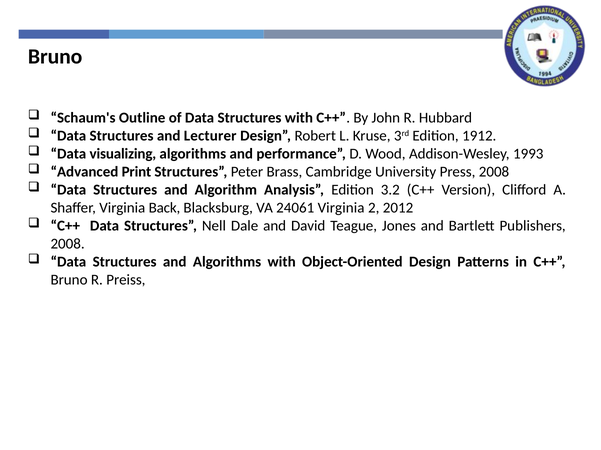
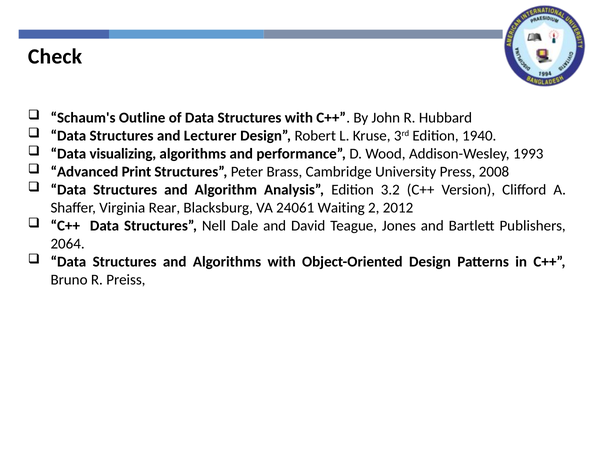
Bruno: Bruno -> Check (55, 57)
1912: 1912 -> 1940 (479, 136)
Back: Back -> Rear (164, 208)
24061 Virginia: Virginia -> Waiting (341, 208)
2008: 2008 -> 2064 (68, 244)
